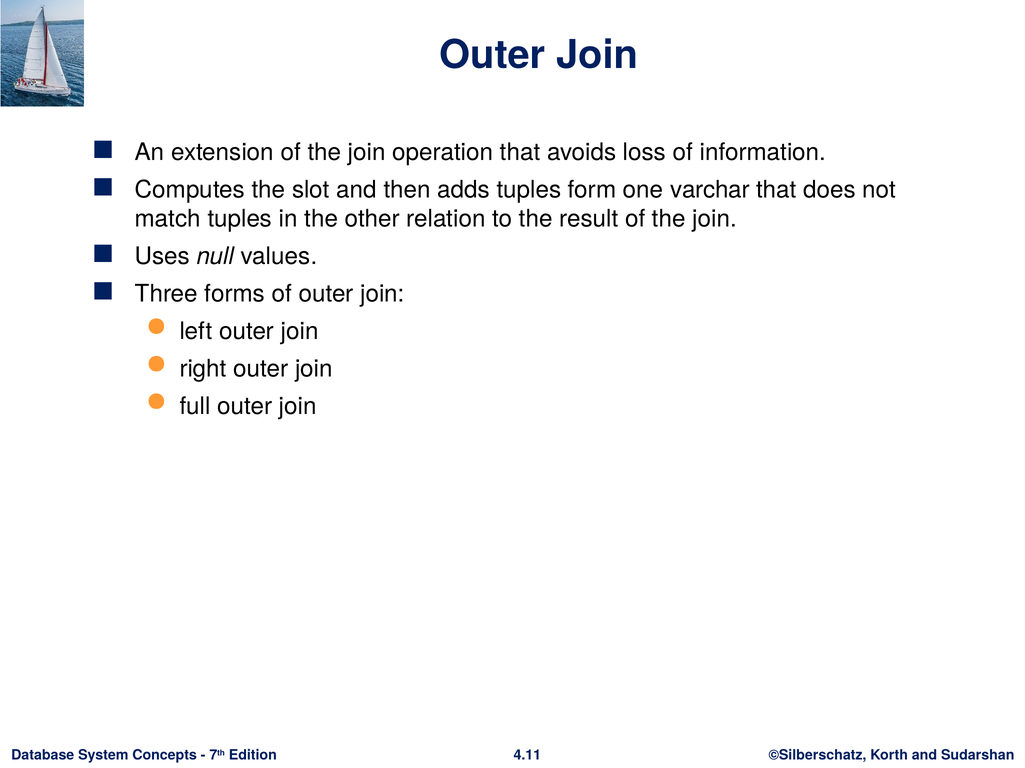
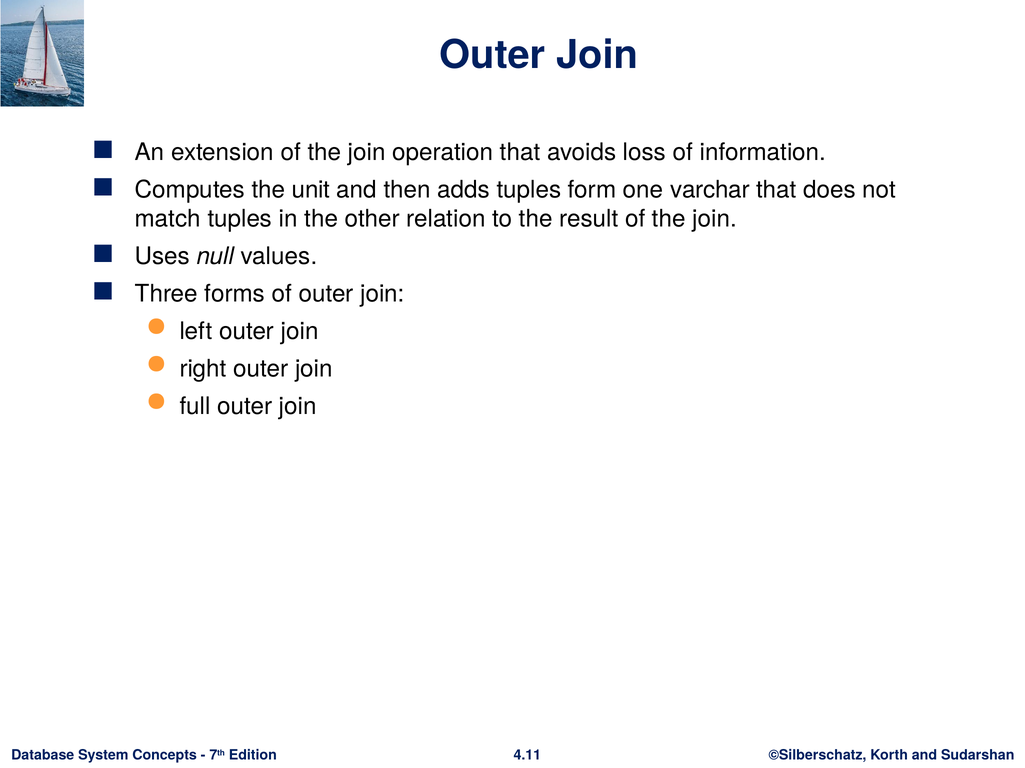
slot: slot -> unit (311, 190)
